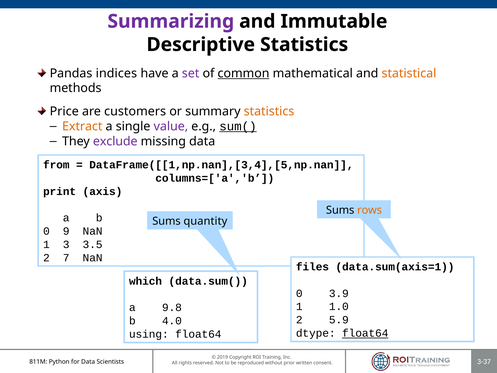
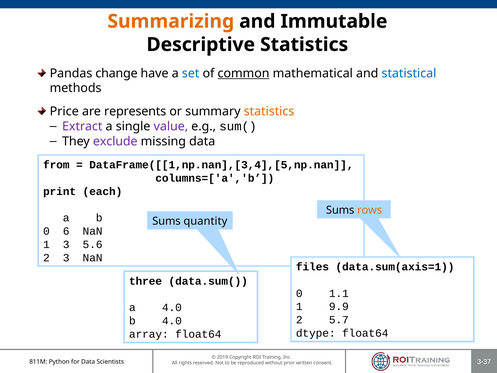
Summarizing colour: purple -> orange (171, 21)
indices: indices -> change (116, 73)
set colour: purple -> blue (191, 73)
statistical colour: orange -> blue (409, 73)
customers: customers -> represents (135, 111)
Extract colour: orange -> purple (82, 126)
sum( underline: present -> none (238, 126)
axis: axis -> each (102, 191)
9: 9 -> 6 (66, 231)
3.5: 3.5 -> 5.6 (93, 244)
2 7: 7 -> 3 (66, 258)
which: which -> three (146, 281)
3.9: 3.9 -> 1.1 (339, 293)
1.0: 1.0 -> 9.9 (339, 306)
a 9.8: 9.8 -> 4.0 (172, 307)
5.9: 5.9 -> 5.7 (339, 320)
float64 underline: present -> none (365, 333)
using: using -> array (149, 334)
